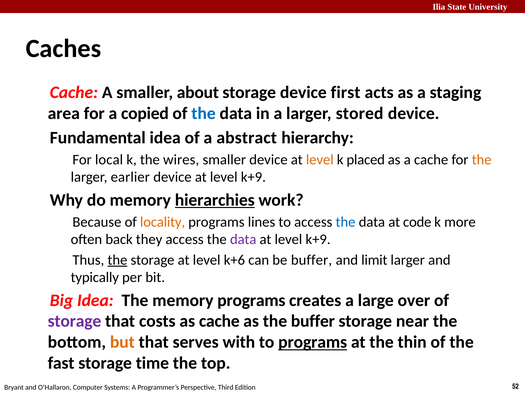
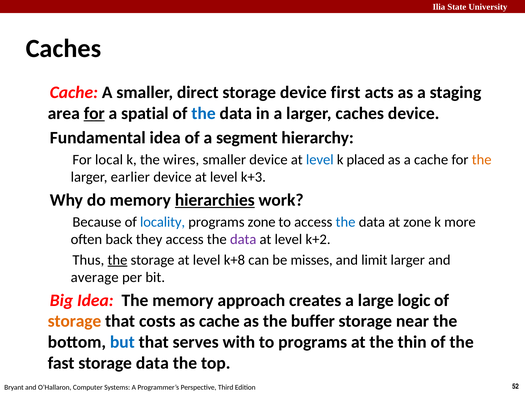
about: about -> direct (198, 93)
for underline: none -> present (94, 114)
copied: copied -> spatial (145, 114)
larger stored: stored -> caches (360, 114)
abstract: abstract -> segment (247, 138)
level colour: orange -> blue (320, 160)
device at level k+9: k+9 -> k+3 (253, 178)
locality colour: orange -> blue (163, 222)
programs lines: lines -> zone (262, 222)
at code: code -> zone (417, 222)
k+9: k+9 -> k+2 (318, 240)
k+6: k+6 -> k+8 (234, 260)
be buffer: buffer -> misses (312, 260)
typically: typically -> average (95, 278)
memory programs: programs -> approach (251, 301)
over: over -> logic (414, 301)
storage colour: purple -> orange (75, 322)
but colour: orange -> blue (122, 343)
programs underline: present -> none (313, 343)
storage time: time -> data (152, 364)
